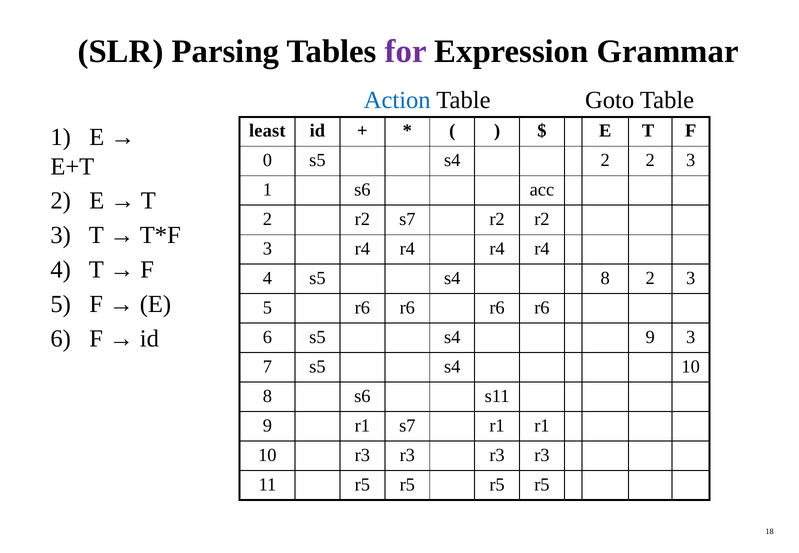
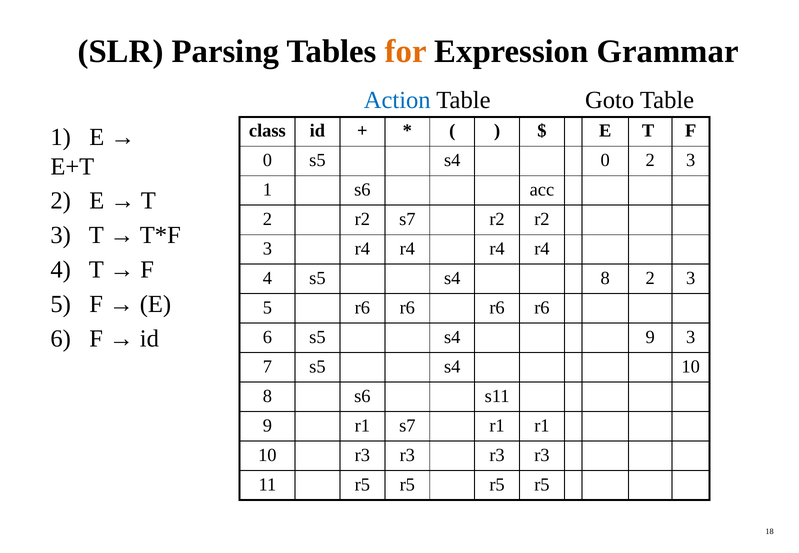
for colour: purple -> orange (406, 51)
least: least -> class (267, 131)
s4 2: 2 -> 0 (605, 160)
